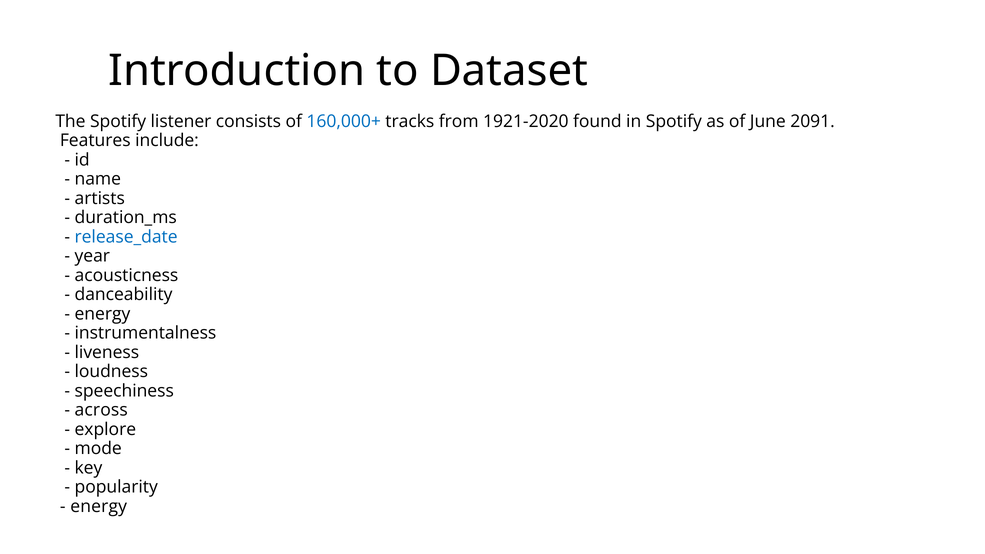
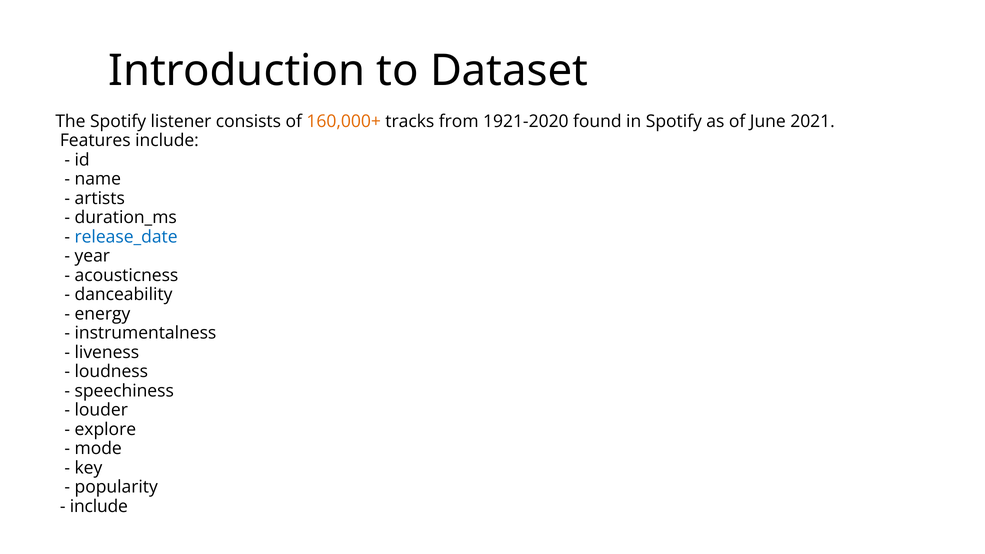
160,000+ colour: blue -> orange (344, 121)
2091: 2091 -> 2021 (813, 121)
across: across -> louder (101, 410)
energy: energy -> include (99, 506)
